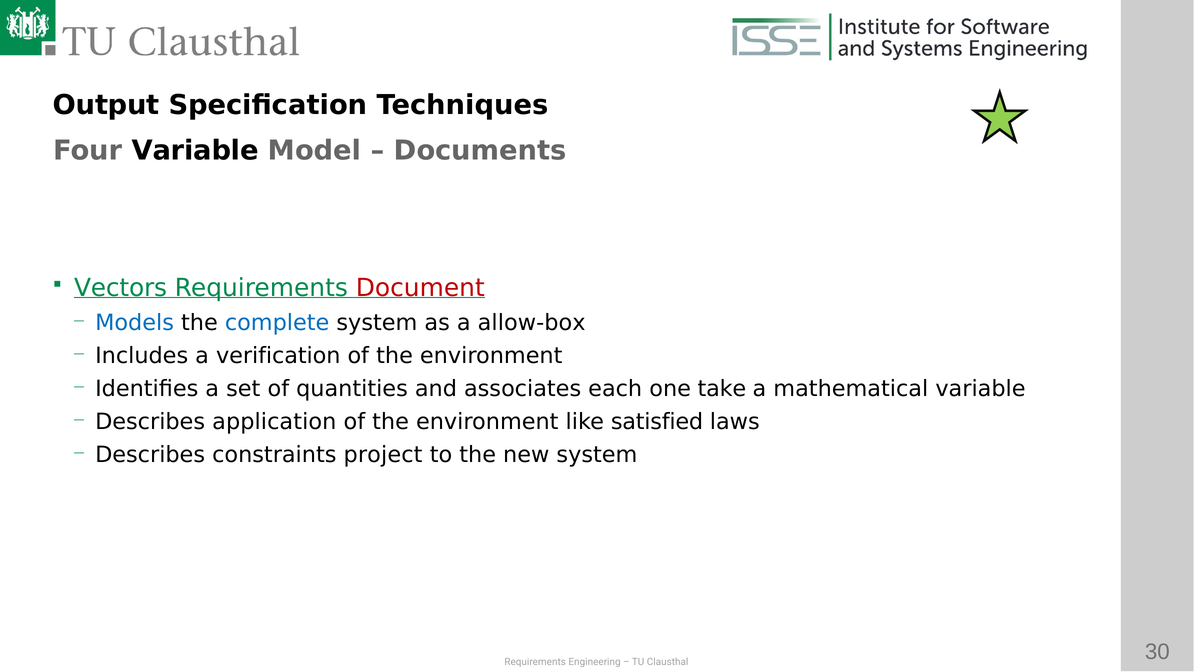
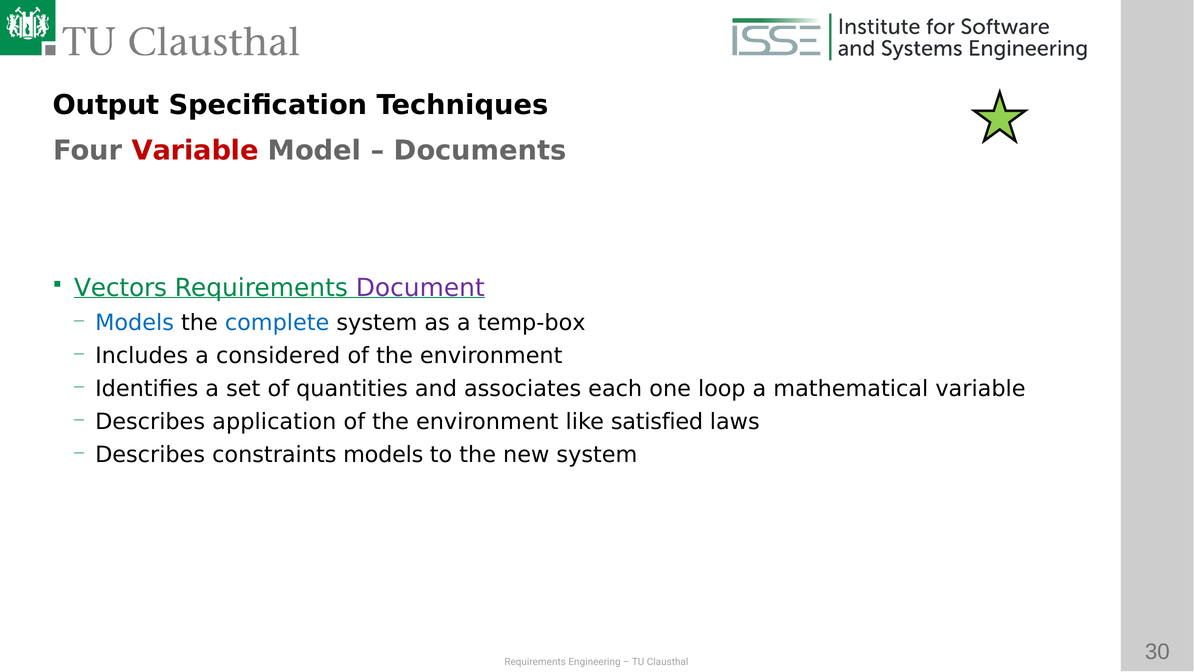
Variable colour: black -> red (195, 150)
Document colour: red -> purple (420, 288)
allow-box: allow-box -> temp-box (532, 322)
verification: verification -> considered (278, 356)
take: take -> loop (722, 389)
constraints project: project -> models (383, 455)
